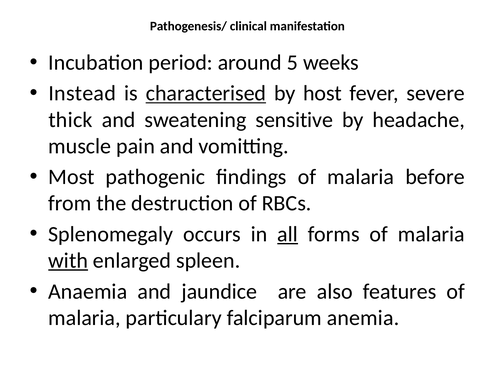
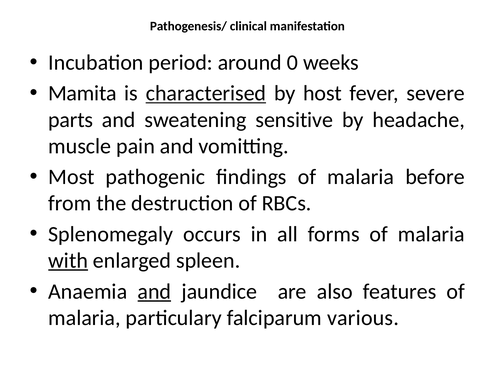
5: 5 -> 0 (292, 63)
Instead: Instead -> Mamita (82, 93)
thick: thick -> parts (71, 120)
all underline: present -> none (288, 234)
and underline: none -> present (154, 292)
anemia: anemia -> various (363, 318)
